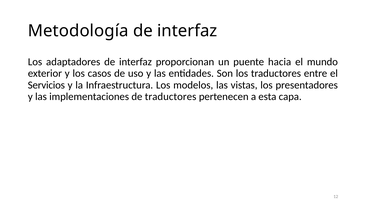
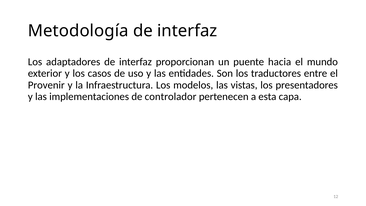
Servicios: Servicios -> Provenir (46, 85)
de traductores: traductores -> controlador (171, 96)
